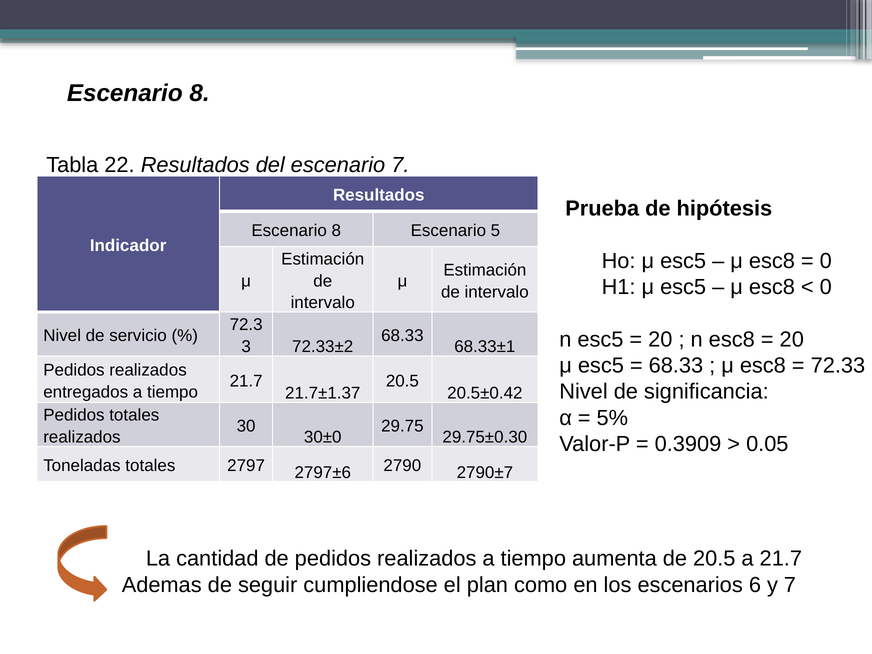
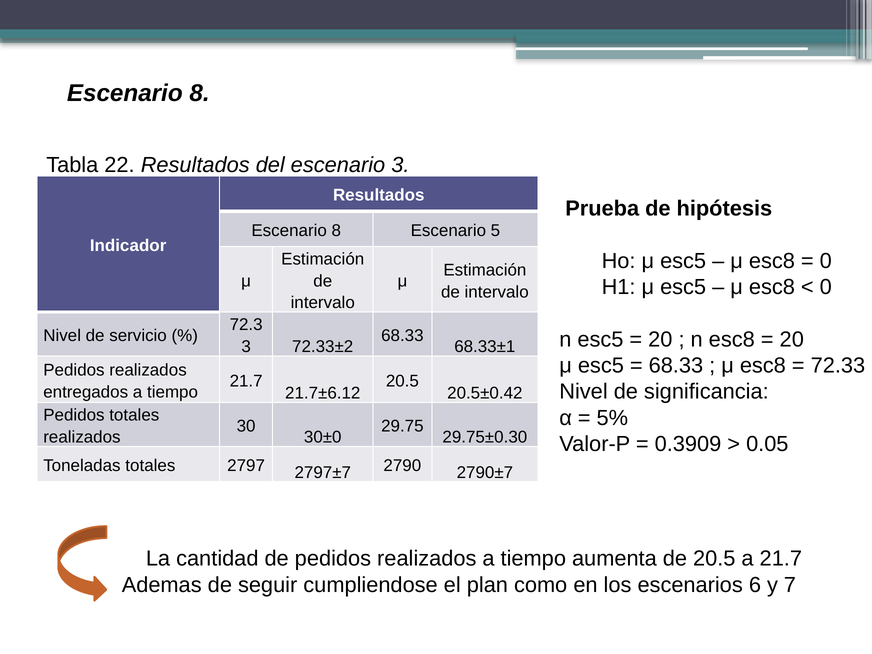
escenario 7: 7 -> 3 (400, 165)
21.7±1.37: 21.7±1.37 -> 21.7±6.12 (323, 393)
2797±6: 2797±6 -> 2797±7 (323, 472)
